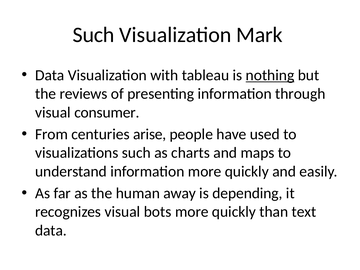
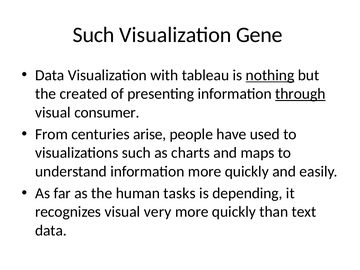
Mark: Mark -> Gene (259, 35)
reviews: reviews -> created (84, 94)
through underline: none -> present (300, 94)
away: away -> tasks (180, 193)
bots: bots -> very (158, 212)
